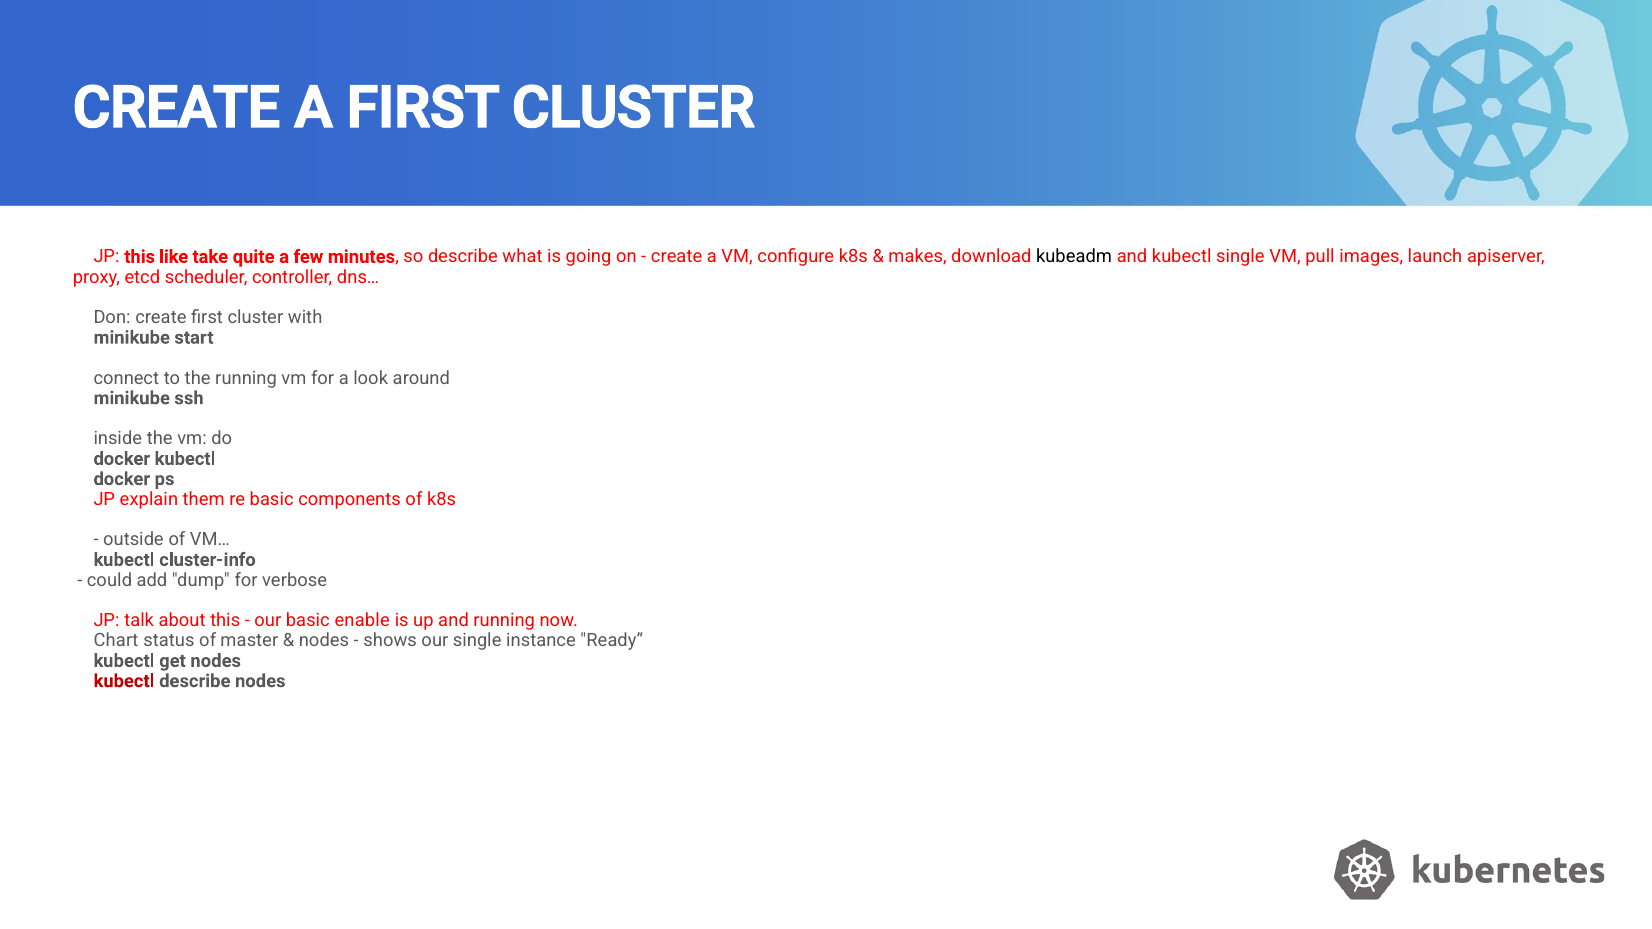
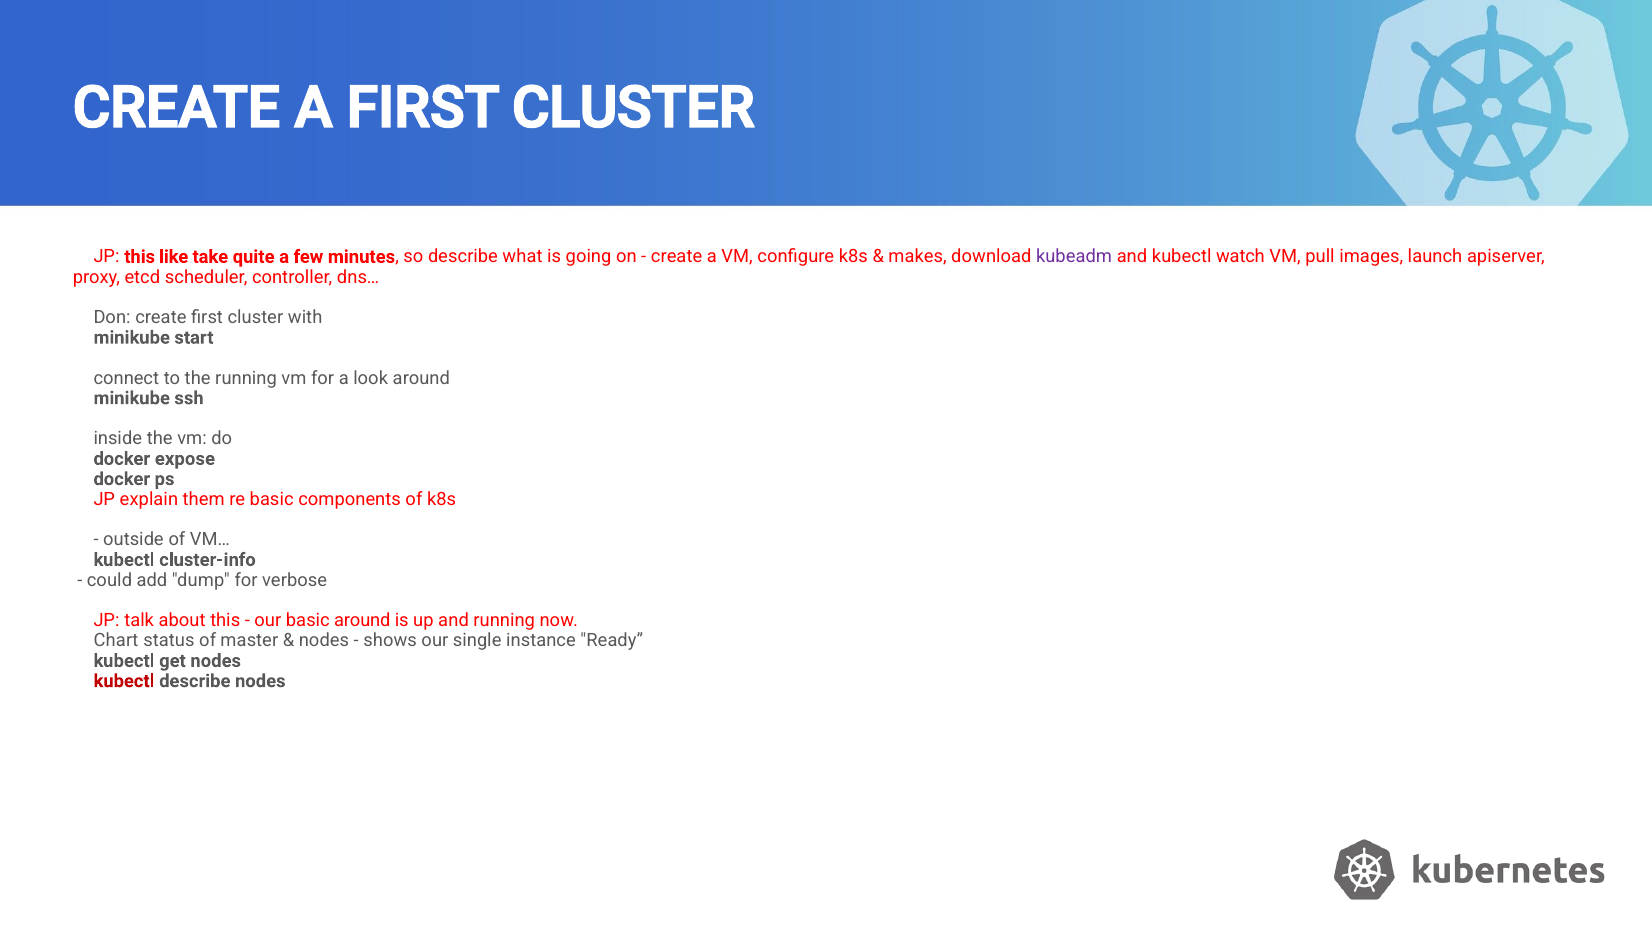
kubeadm colour: black -> purple (1074, 257)
kubectl single: single -> watch (1240, 257)
docker kubectl: kubectl -> expose (185, 459)
basic enable: enable -> around (362, 621)
